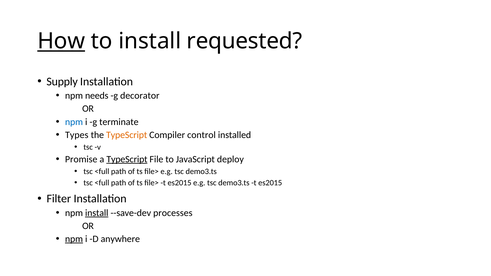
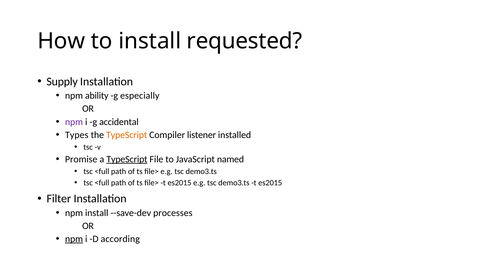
How underline: present -> none (61, 41)
needs: needs -> ability (97, 96)
decorator: decorator -> especially (140, 96)
npm colour: blue -> purple (74, 122)
terminate: terminate -> accidental (119, 122)
control: control -> listener (202, 135)
deploy: deploy -> named (230, 159)
install underline: present -> none (97, 213)
anywhere: anywhere -> according (120, 239)
